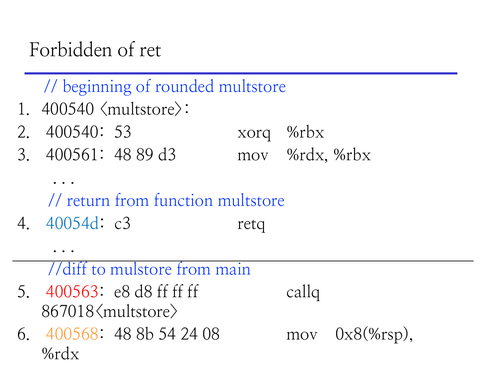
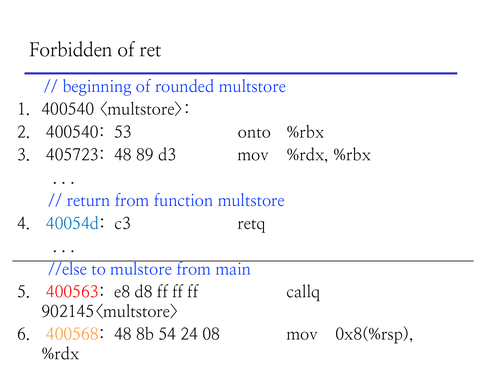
xorq: xorq -> onto (254, 133)
400561: 400561 -> 405723 (76, 155)
//diff: //diff -> //else (68, 270)
867018<multstore>: 867018<multstore> -> 902145<multstore> (110, 312)
